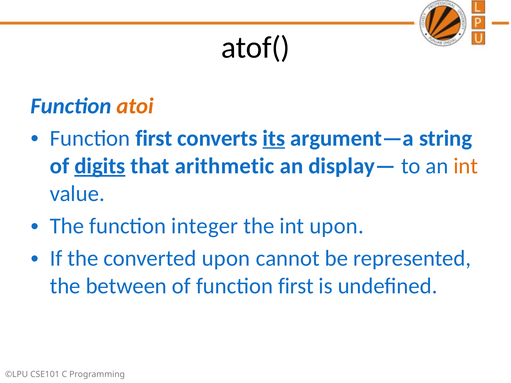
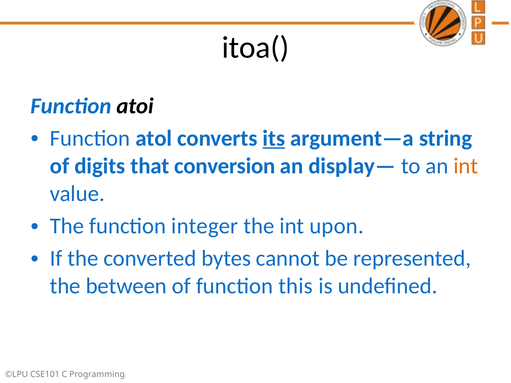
atof(: atof( -> itoa( (255, 48)
atoi colour: orange -> black (135, 106)
first: first -> atol (154, 138)
digits underline: present -> none (100, 166)
arithmetic: arithmetic -> conversion (225, 166)
converted upon: upon -> bytes (226, 259)
of function first: first -> this (296, 286)
